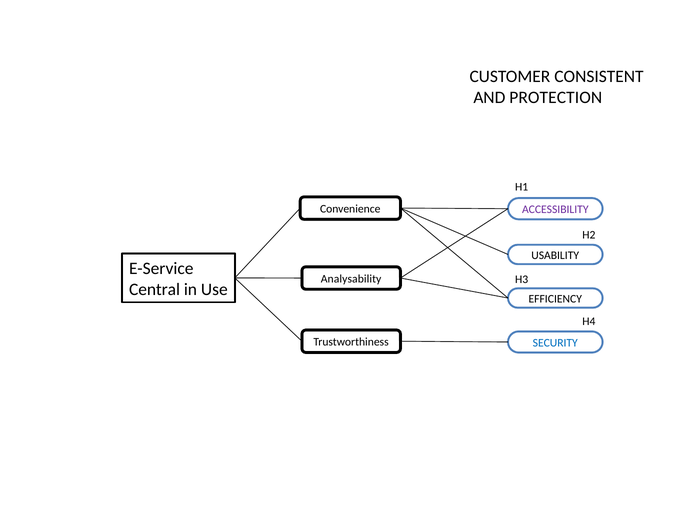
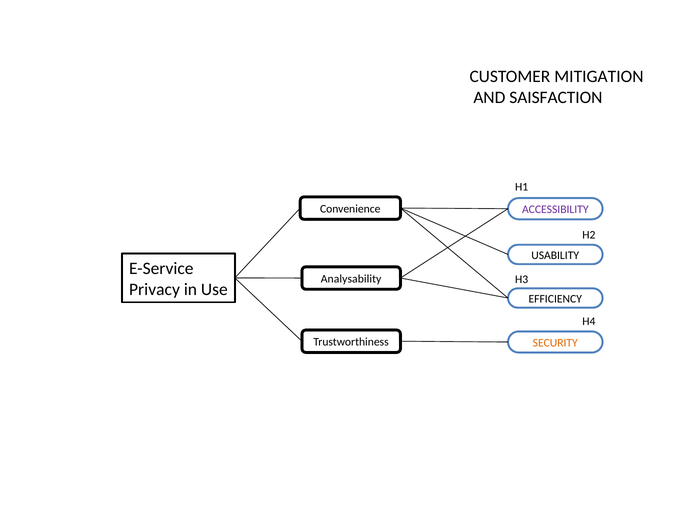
CONSISTENT: CONSISTENT -> MITIGATION (599, 77)
PROTECTION: PROTECTION -> SAISFACTION (556, 98)
Central: Central -> Privacy (154, 290)
SECURITY colour: blue -> orange (555, 343)
